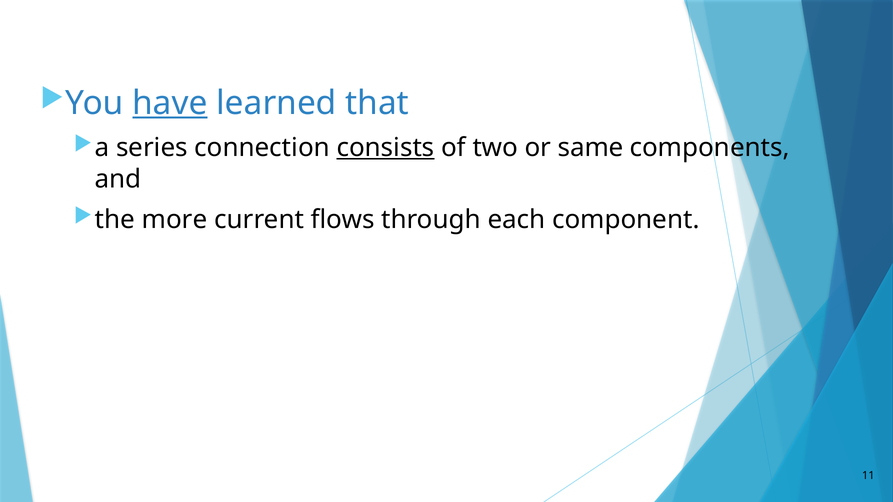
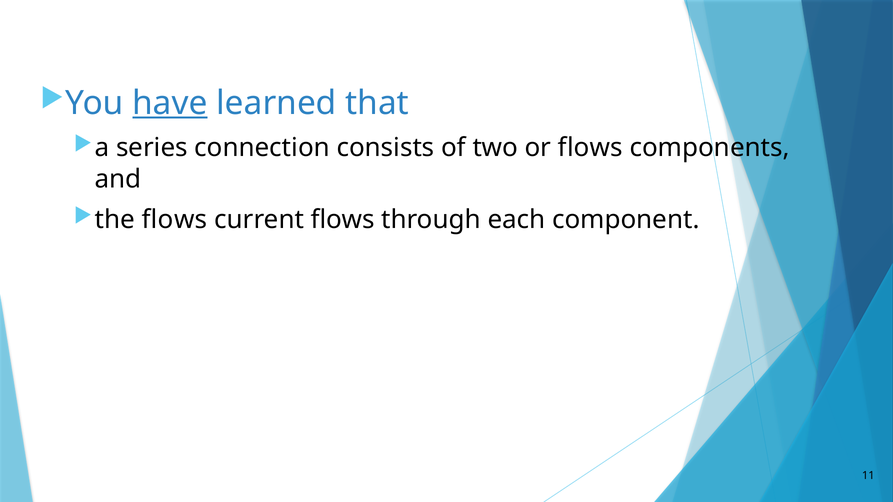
consists underline: present -> none (386, 148)
or same: same -> flows (590, 148)
the more: more -> flows (174, 220)
